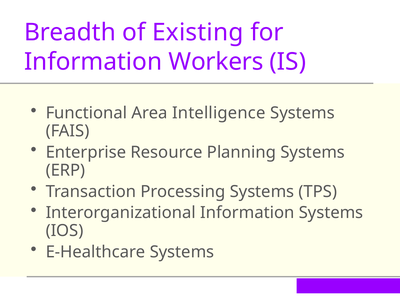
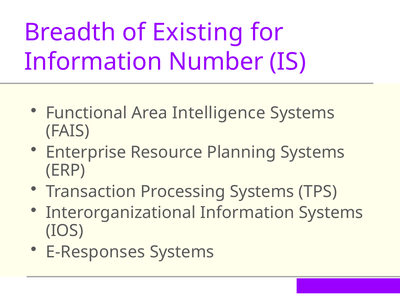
Workers: Workers -> Number (216, 62)
E-Healthcare: E-Healthcare -> E-Responses (95, 252)
